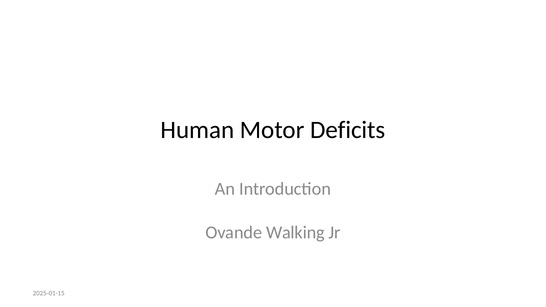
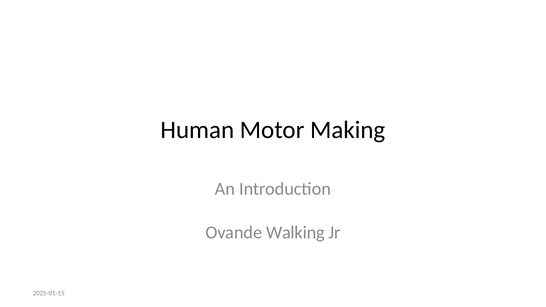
Deficits: Deficits -> Making (348, 130)
